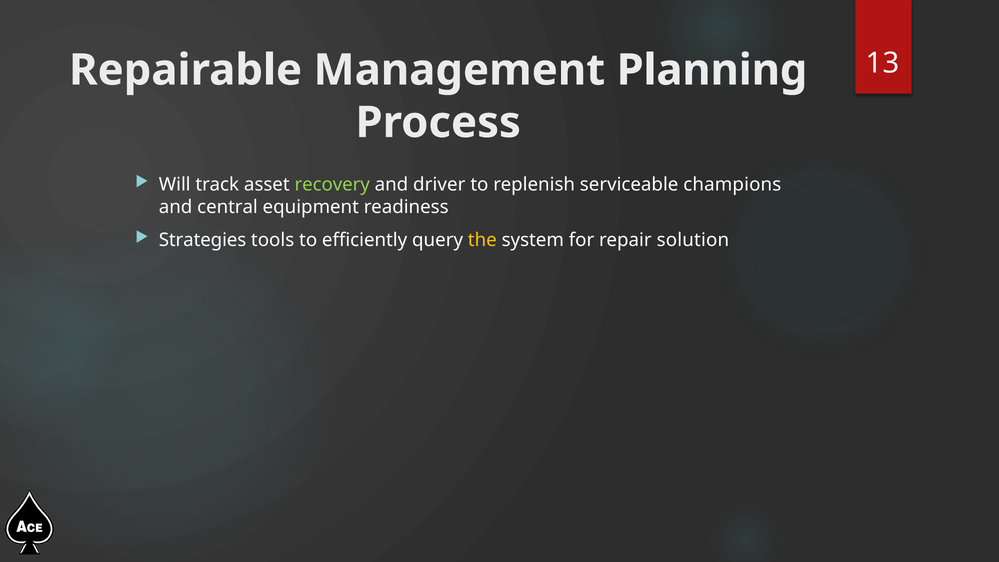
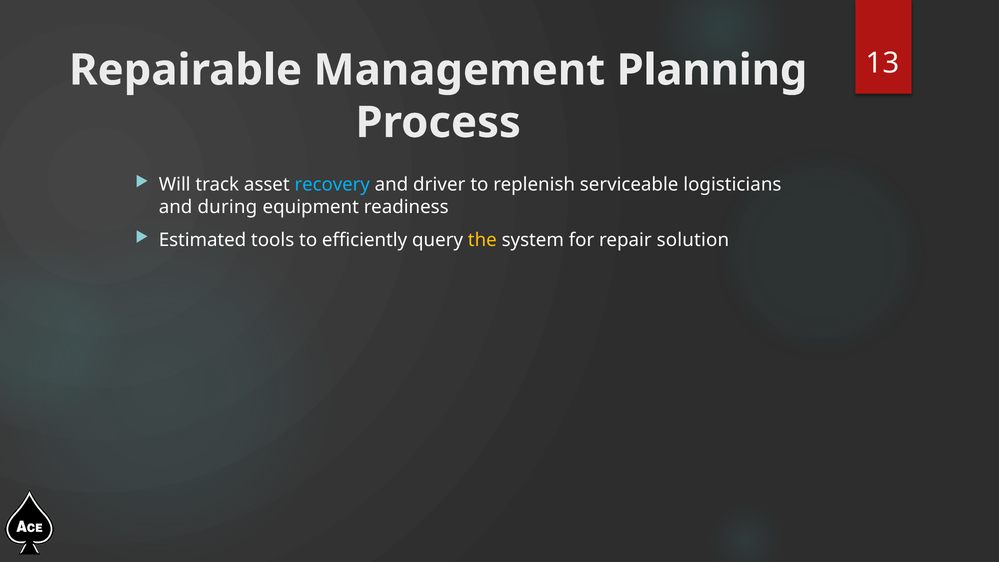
recovery colour: light green -> light blue (332, 185)
champions: champions -> logisticians (732, 185)
central: central -> during (227, 207)
Strategies: Strategies -> Estimated (203, 240)
